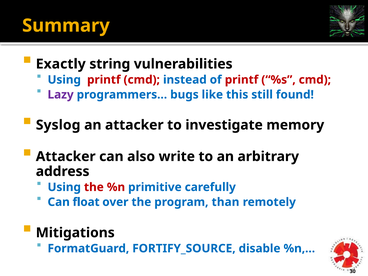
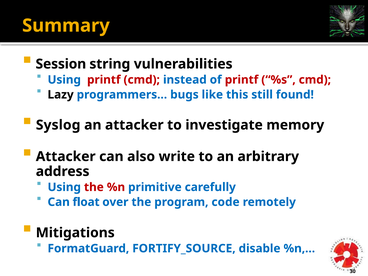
Exactly: Exactly -> Session (61, 64)
Lazy colour: purple -> black (61, 95)
than: than -> code (226, 202)
